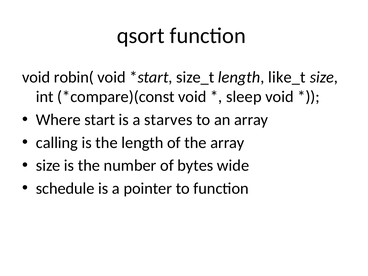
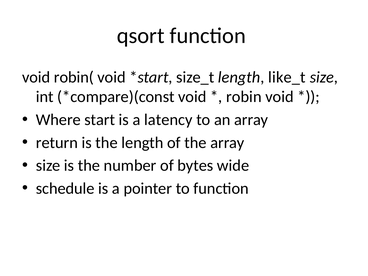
sleep: sleep -> robin (244, 97)
starves: starves -> latency (168, 120)
calling: calling -> return (57, 143)
